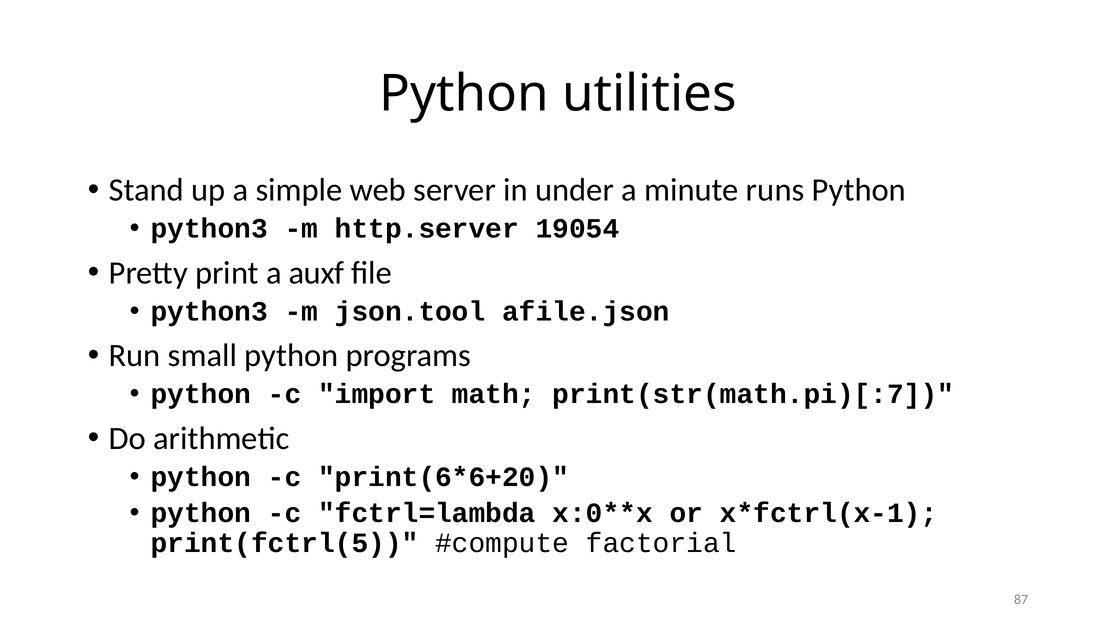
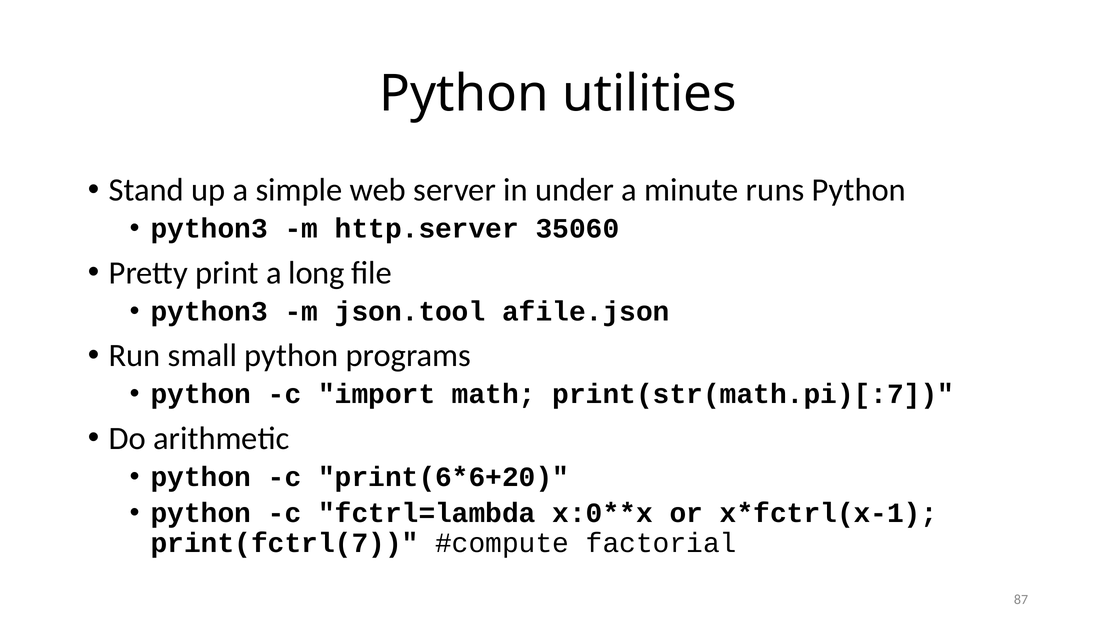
19054: 19054 -> 35060 (578, 229)
auxf: auxf -> long (317, 273)
print(fctrl(5: print(fctrl(5 -> print(fctrl(7 (285, 543)
